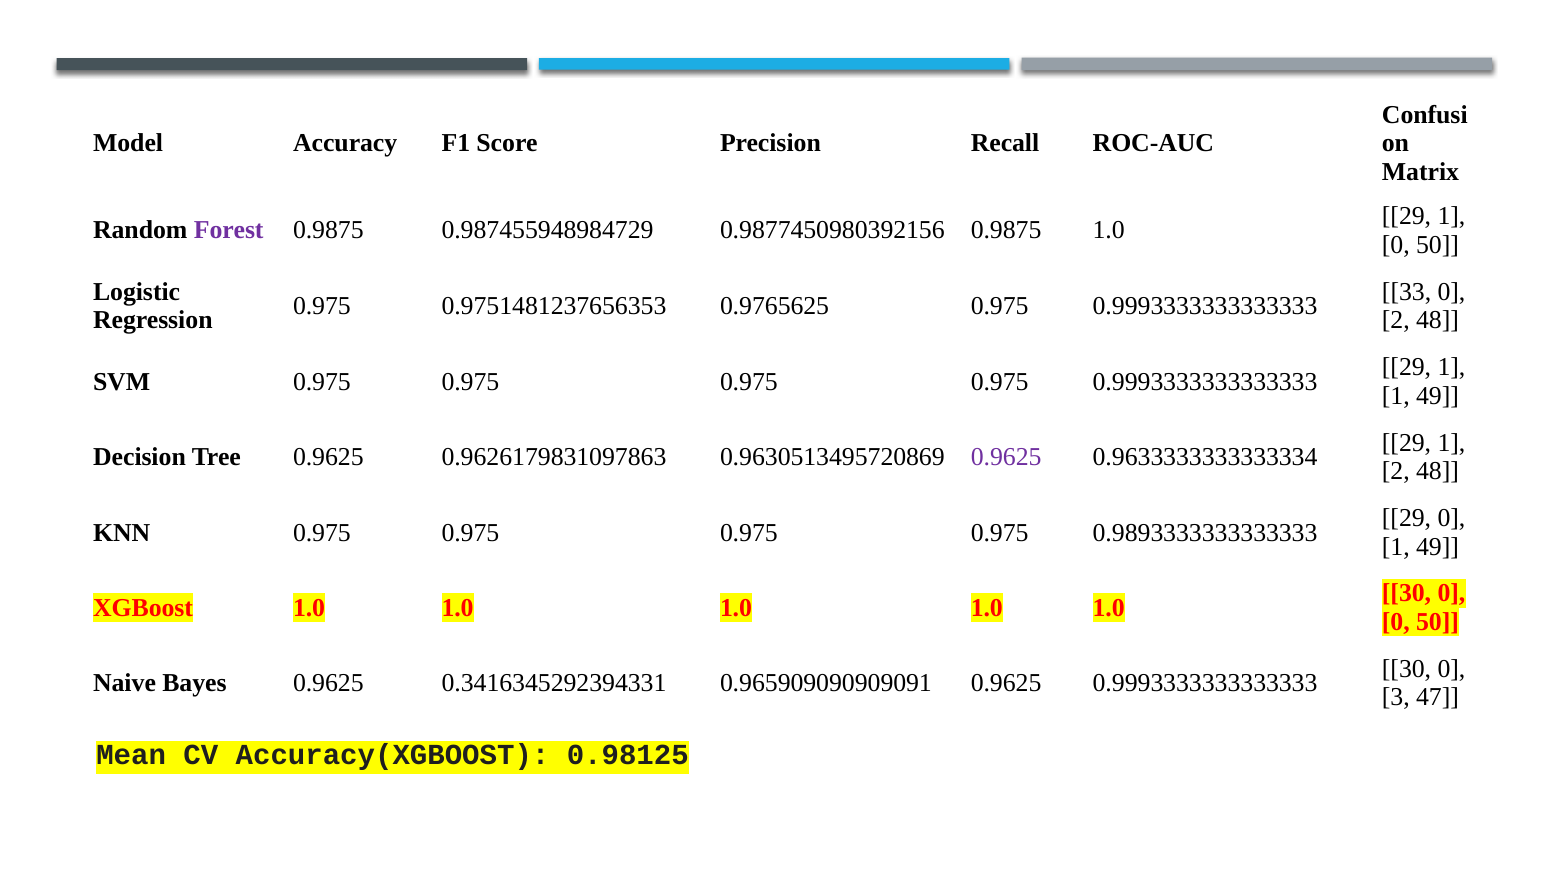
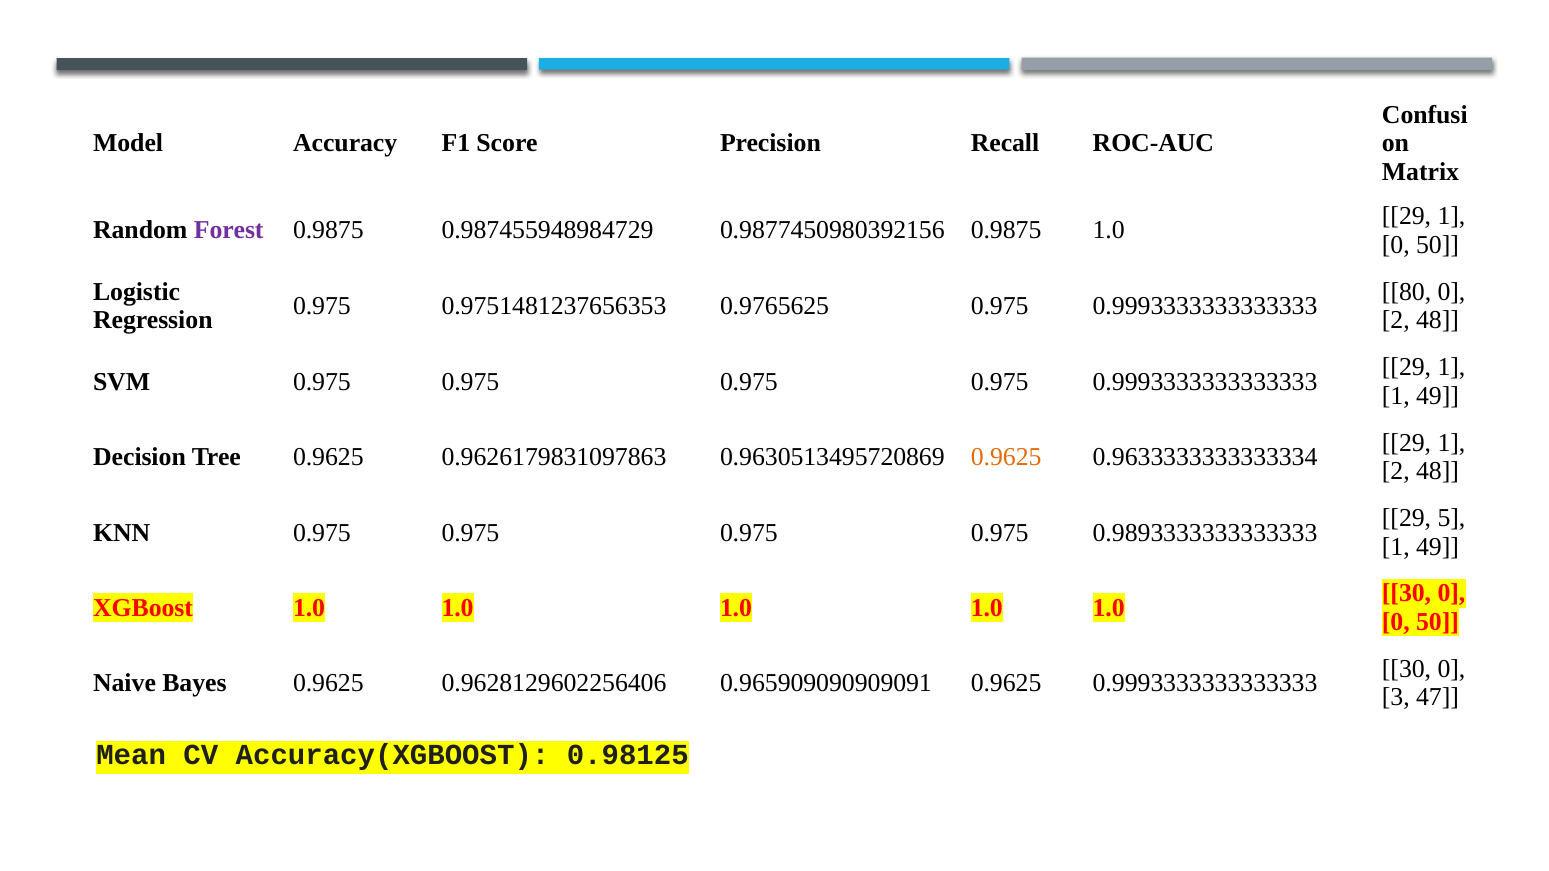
33: 33 -> 80 (1407, 292)
0.9625 colour: purple -> orange (1006, 457)
29 0: 0 -> 5 (1452, 518)
0.3416345292394331: 0.3416345292394331 -> 0.9628129602256406 (554, 683)
